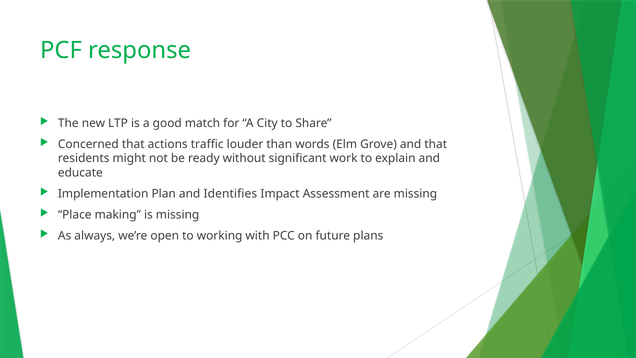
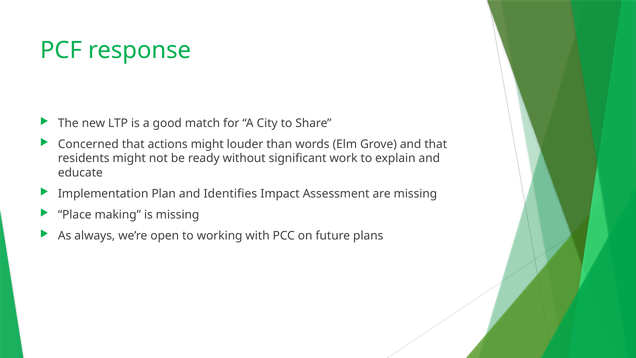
actions traffic: traffic -> might (207, 144)
